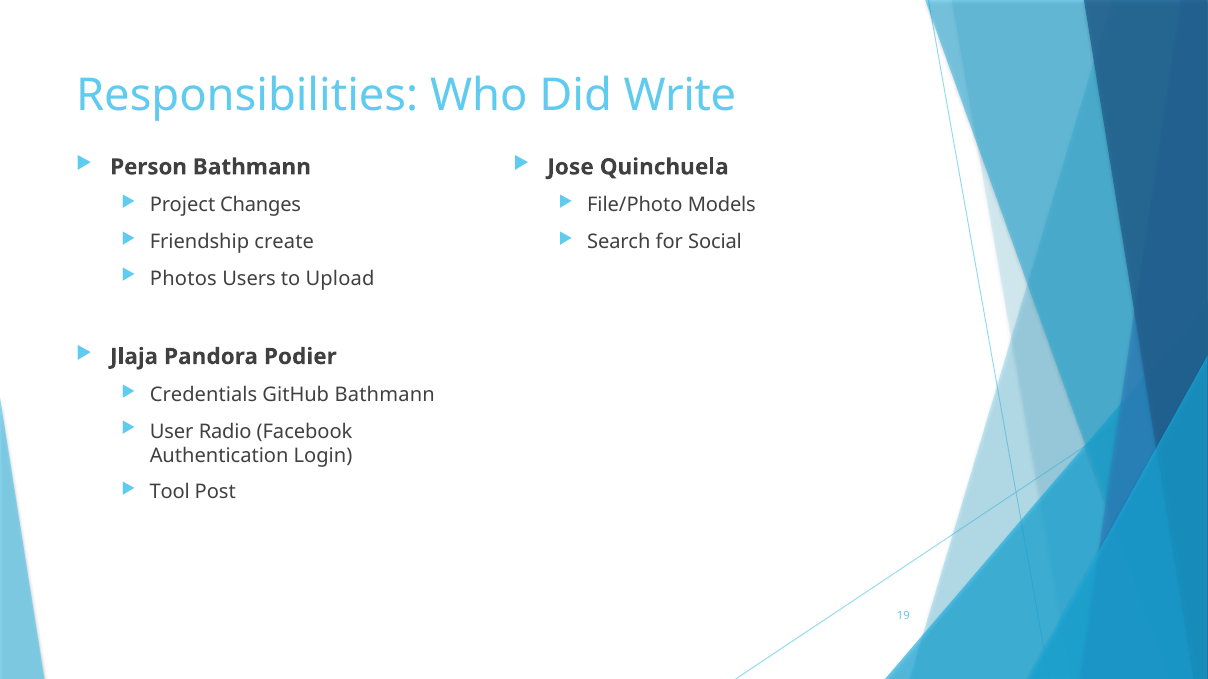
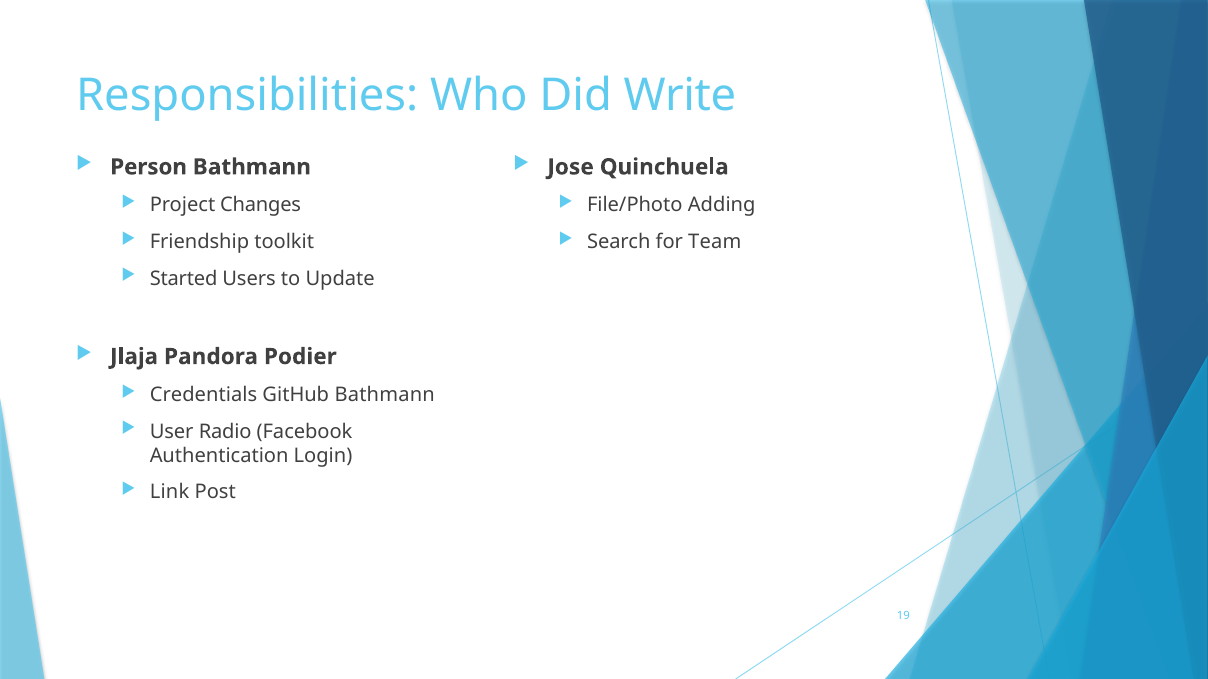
Models: Models -> Adding (722, 205)
create: create -> toolkit (284, 242)
Social: Social -> Team (715, 242)
Photos: Photos -> Started (184, 279)
Upload: Upload -> Update (340, 279)
Tool: Tool -> Link (170, 493)
